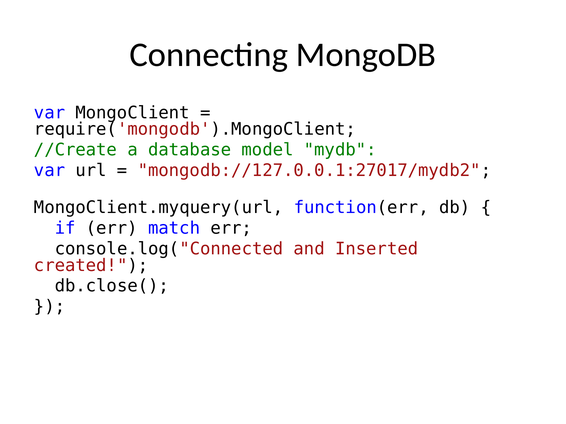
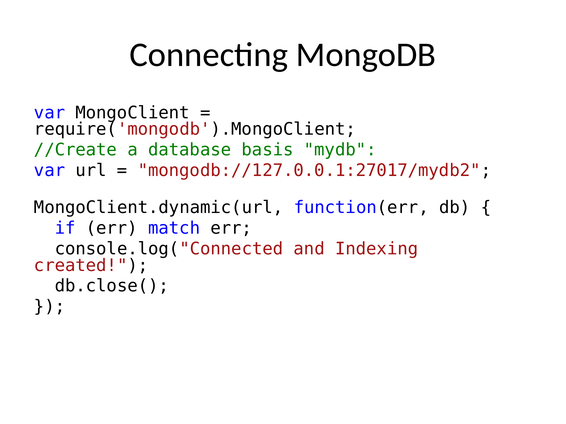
model: model -> basis (268, 150)
MongoClient.myquery(url: MongoClient.myquery(url -> MongoClient.dynamic(url (159, 208)
Inserted: Inserted -> Indexing (377, 249)
